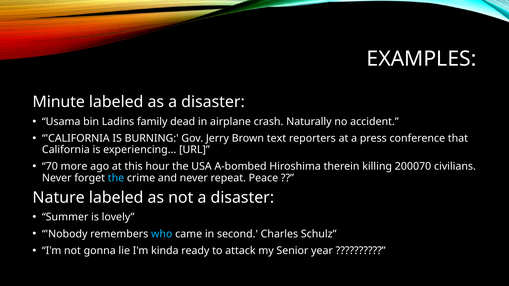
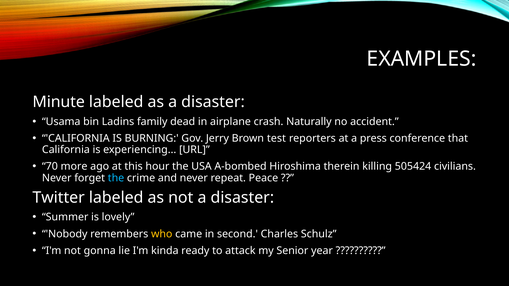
text: text -> test (276, 138)
200070: 200070 -> 505424 (413, 167)
Nature: Nature -> Twitter (59, 198)
who colour: light blue -> yellow (162, 234)
